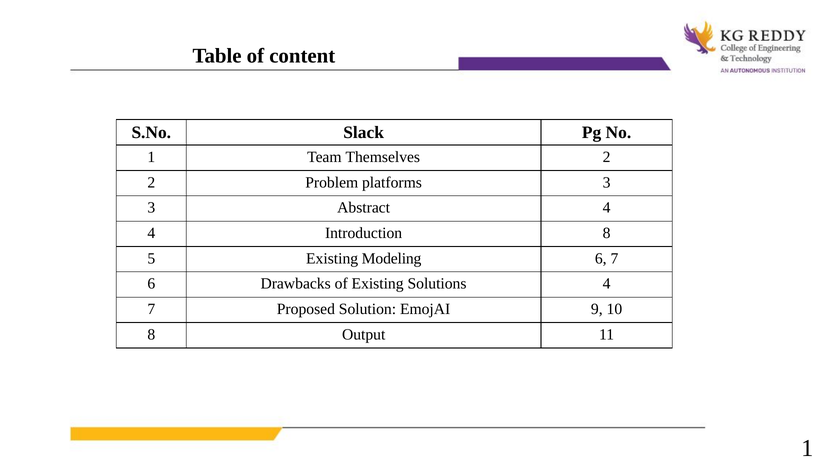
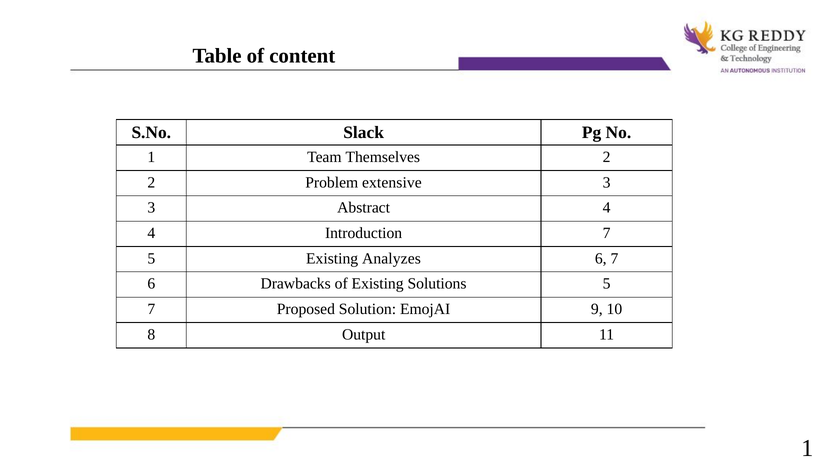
platforms: platforms -> extensive (392, 182)
Introduction 8: 8 -> 7 (607, 233)
Modeling: Modeling -> Analyzes (391, 258)
Solutions 4: 4 -> 5 (607, 284)
